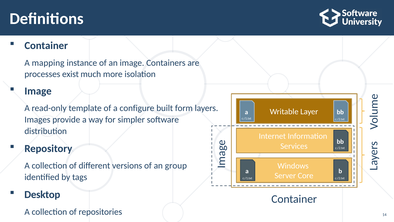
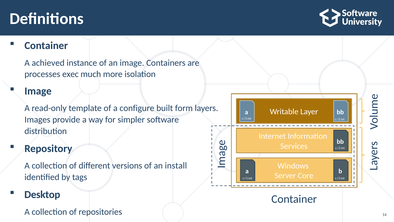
mapping: mapping -> achieved (48, 63)
exist: exist -> exec (70, 74)
group: group -> install (176, 165)
